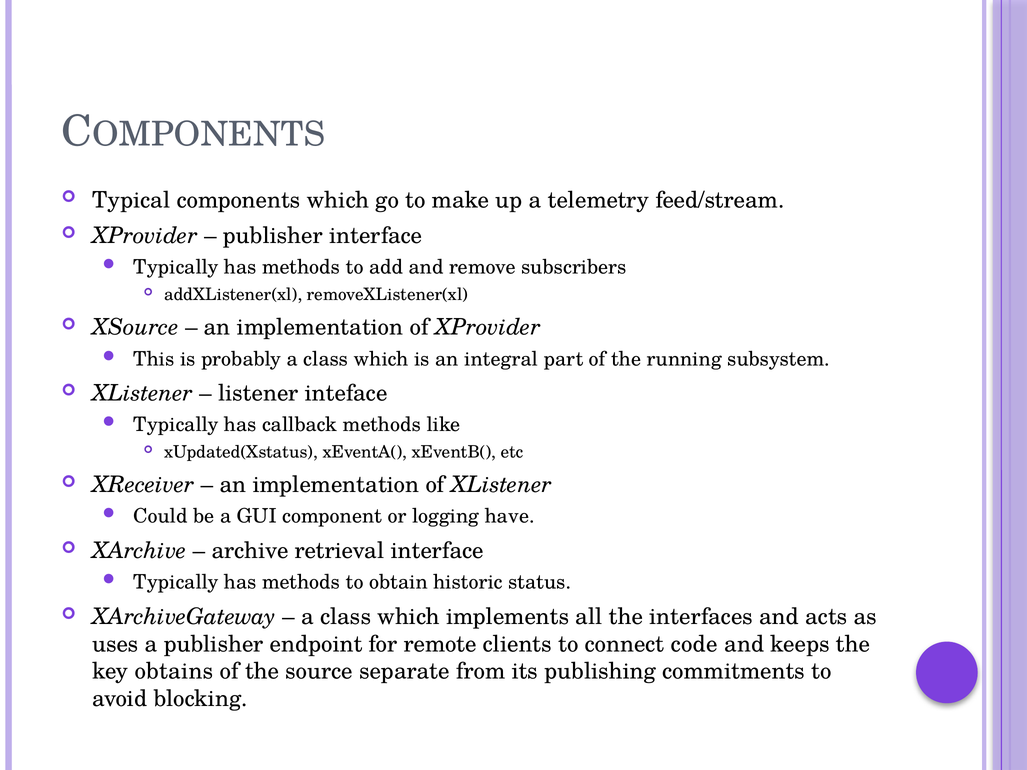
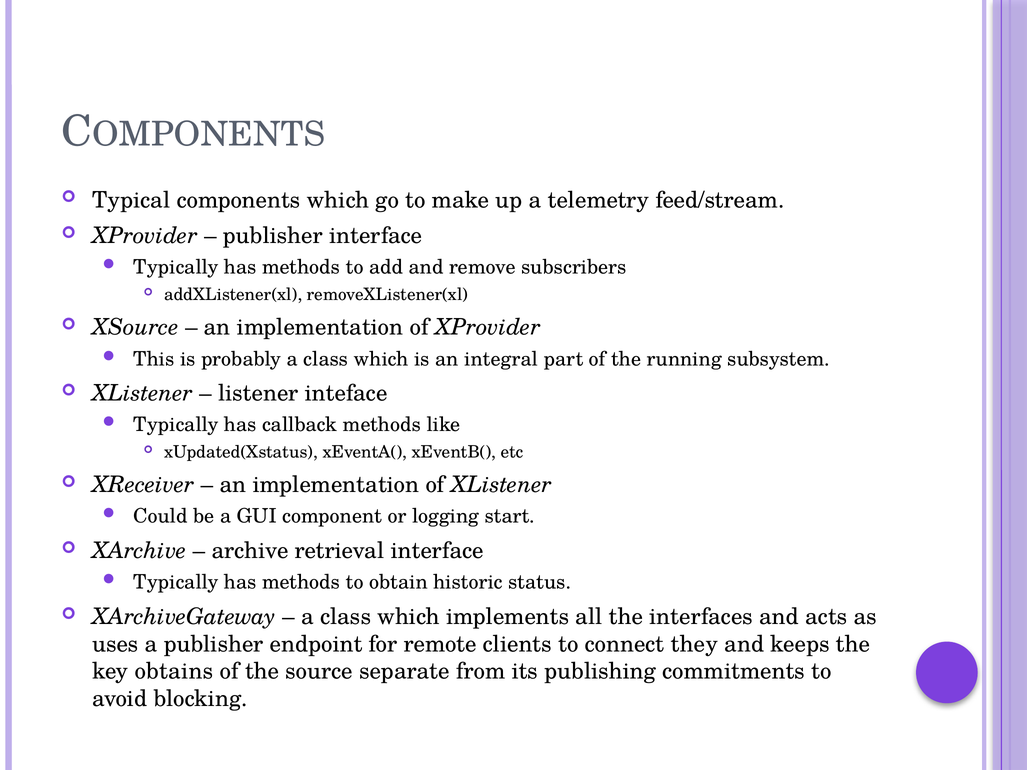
have: have -> start (510, 517)
code: code -> they (694, 644)
